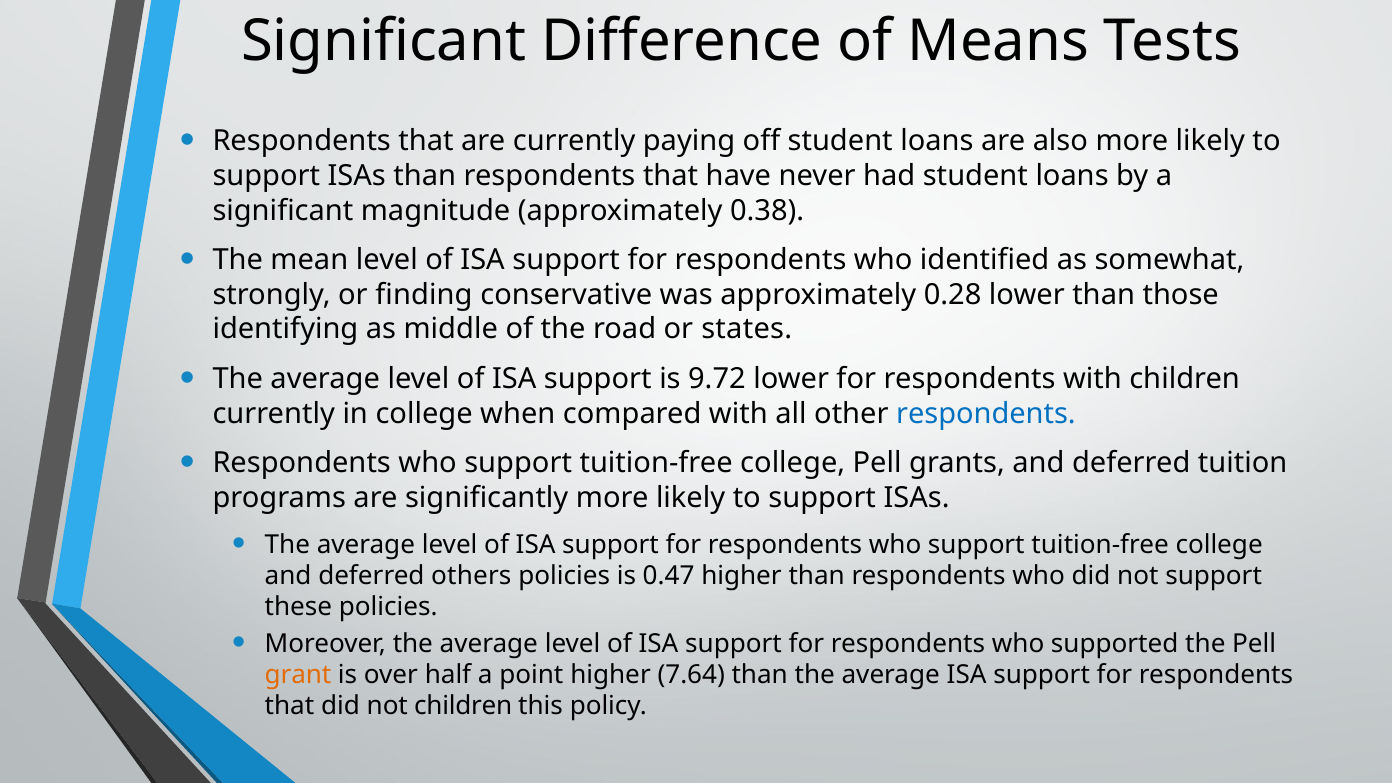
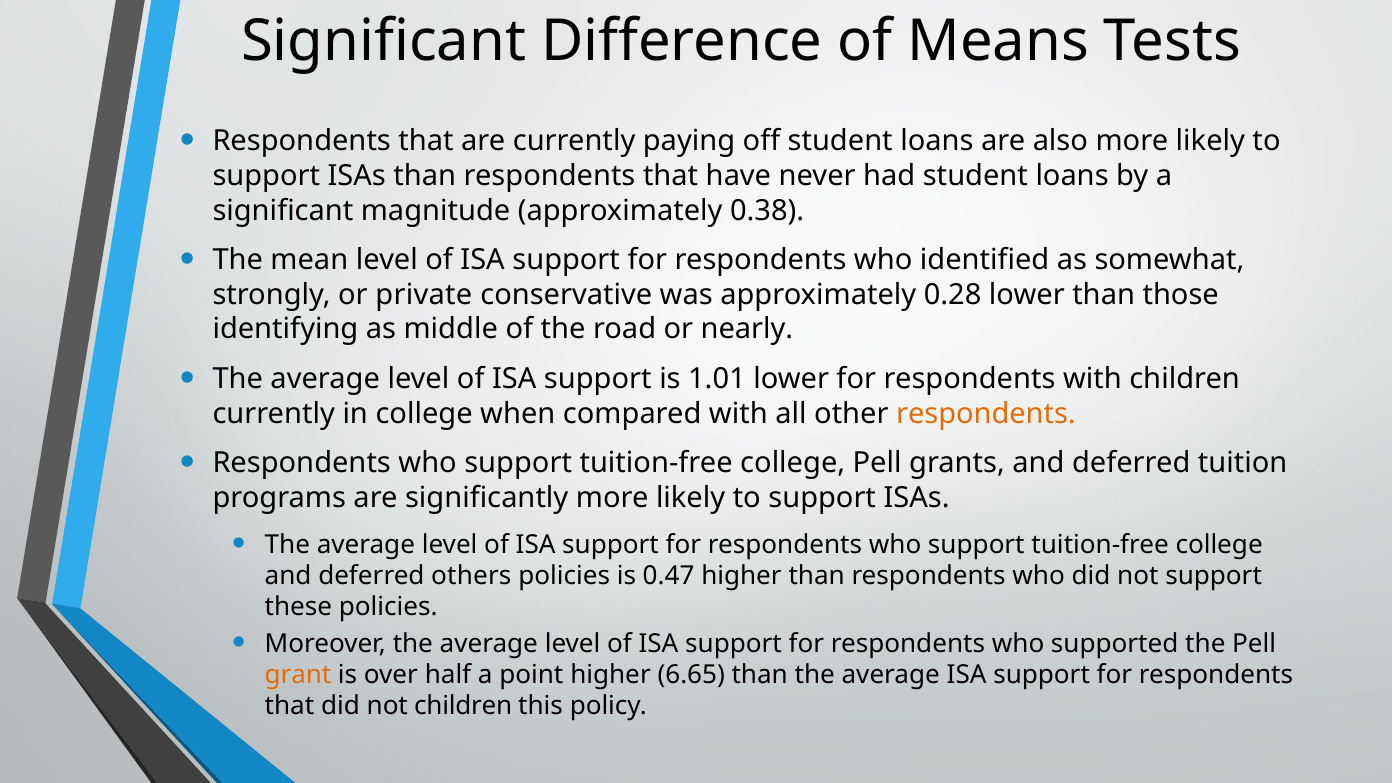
finding: finding -> private (424, 295)
states: states -> nearly (747, 329)
9.72: 9.72 -> 1.01 (717, 379)
respondents colour: blue -> orange (986, 414)
7.64: 7.64 -> 6.65 (691, 675)
